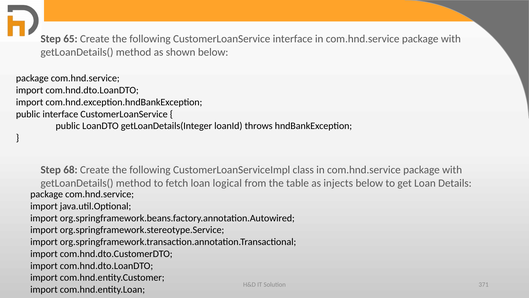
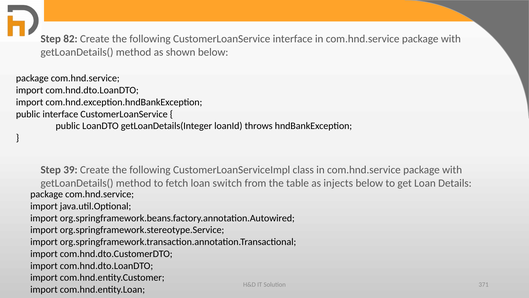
65: 65 -> 82 (70, 39)
68: 68 -> 39 (70, 170)
logical: logical -> switch (227, 183)
